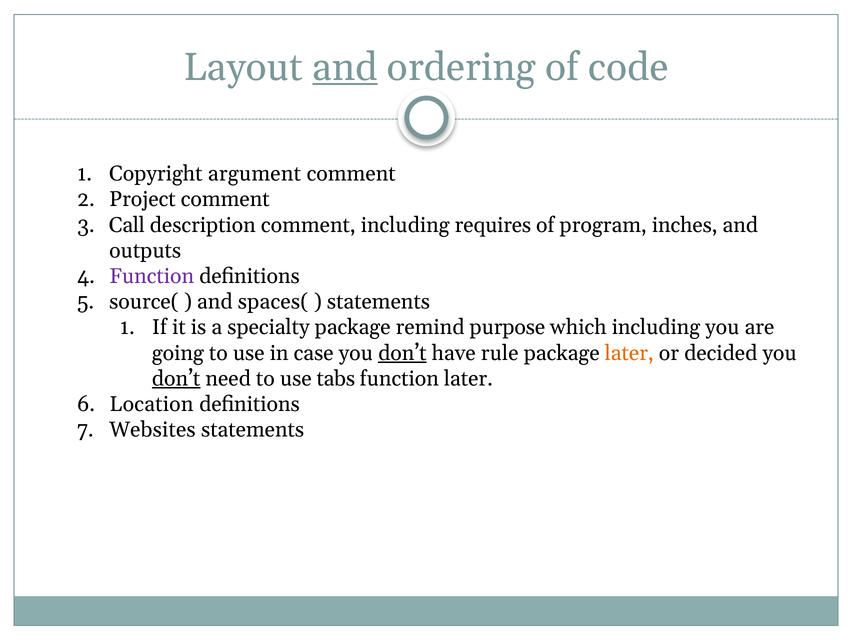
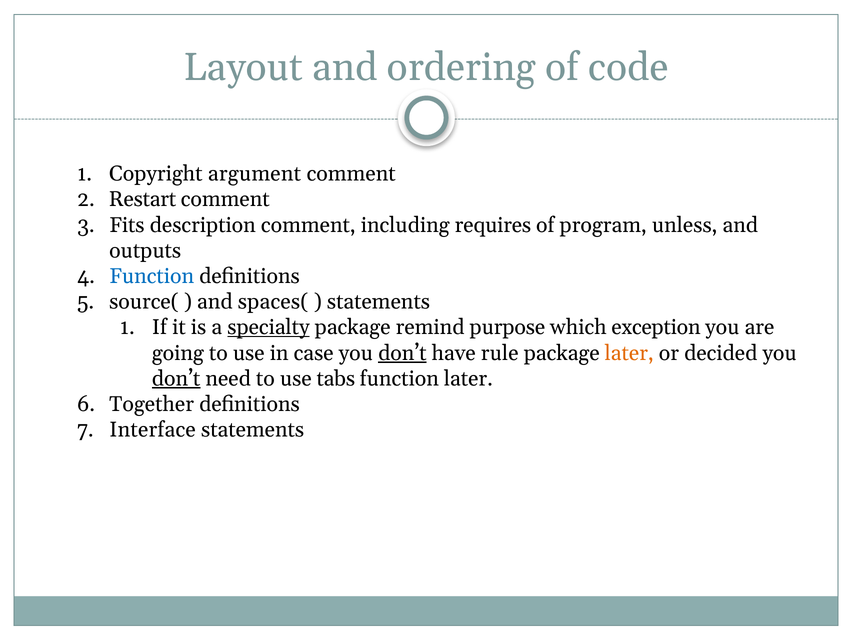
and underline: present -> none (345, 67)
Project: Project -> Restart (143, 199)
Call: Call -> Fits (127, 225)
inches: inches -> unless (685, 225)
Function colour: purple -> blue (152, 276)
specialty underline: none -> present (268, 327)
which including: including -> exception (656, 327)
Location: Location -> Together (152, 404)
Websites: Websites -> Interface (152, 430)
